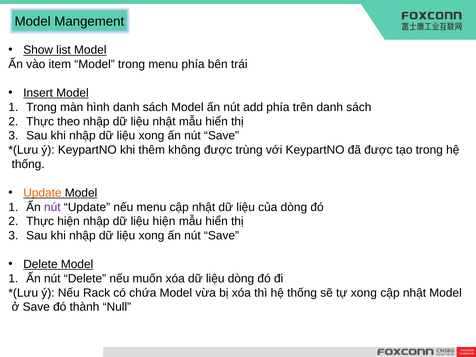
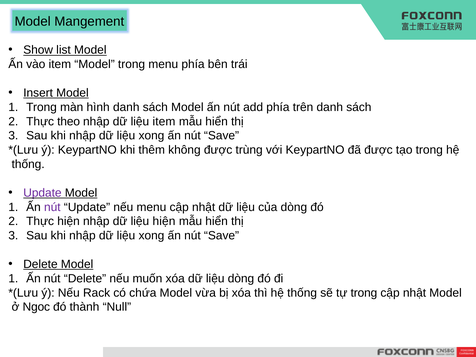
liệu nhật: nhật -> item (164, 121)
Update colour: orange -> purple (42, 193)
tự xong: xong -> trong (364, 293)
ở Save: Save -> Ngoc (36, 307)
